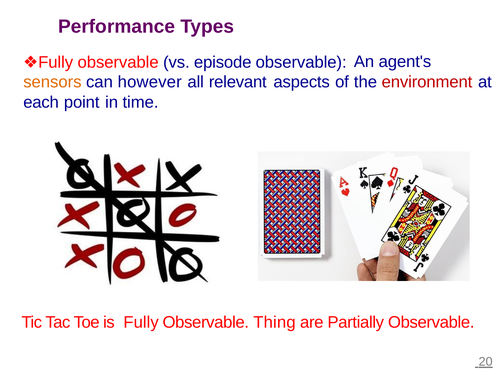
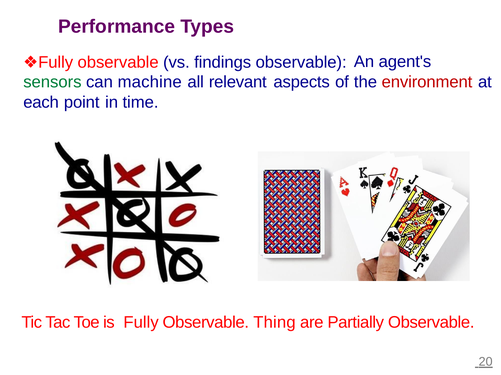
episode: episode -> findings (223, 63)
sensors colour: orange -> green (52, 82)
however: however -> machine (150, 82)
